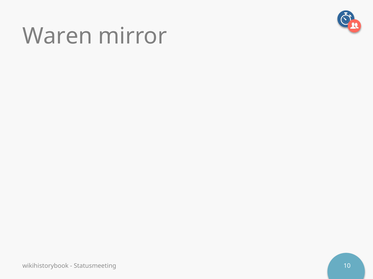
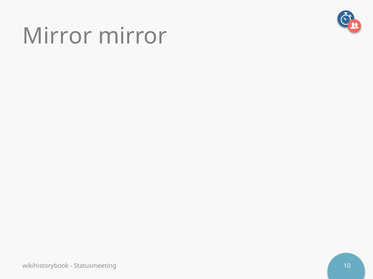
Waren: Waren -> Mirror (57, 36)
